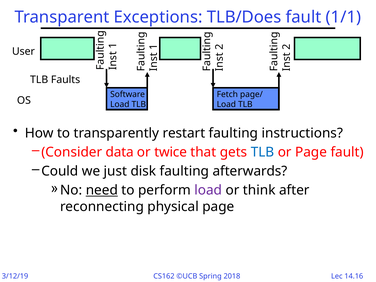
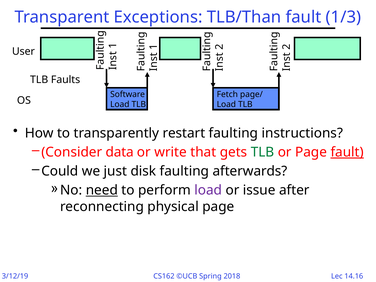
TLB/Does: TLB/Does -> TLB/Than (244, 17)
1/1: 1/1 -> 1/3 (343, 17)
twice: twice -> write (171, 152)
TLB colour: blue -> green (263, 152)
fault underline: none -> present (347, 152)
think: think -> issue (259, 190)
